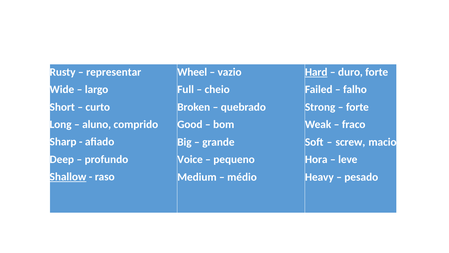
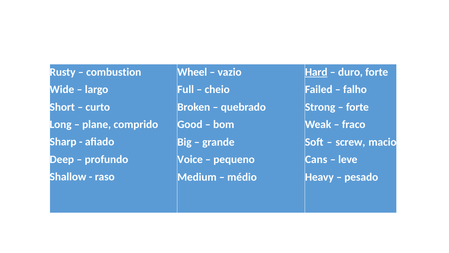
representar: representar -> combustion (114, 72)
aluno: aluno -> plane (97, 124)
Hora: Hora -> Cans (316, 159)
Shallow underline: present -> none (68, 176)
